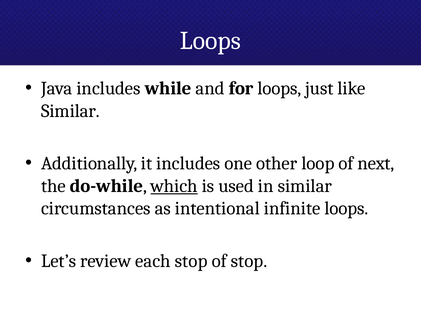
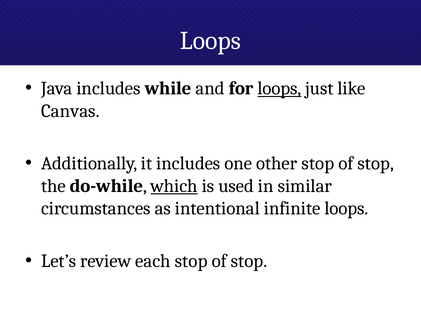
loops underline: none -> present (280, 88)
Similar: Similar -> Canvas (70, 111)
other loop: loop -> stop (318, 163)
next: next -> stop (376, 163)
